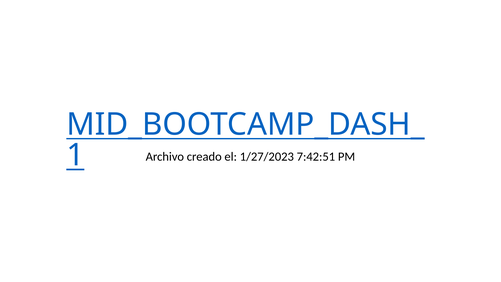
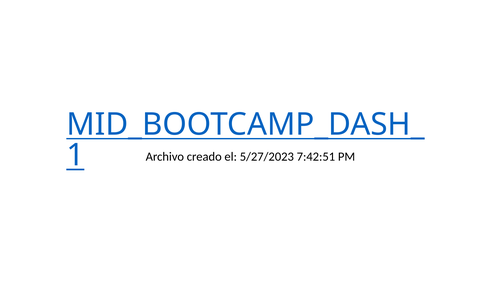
1/27/2023: 1/27/2023 -> 5/27/2023 (267, 157)
